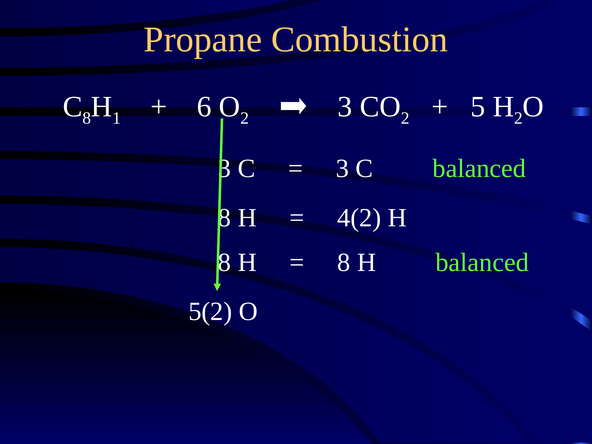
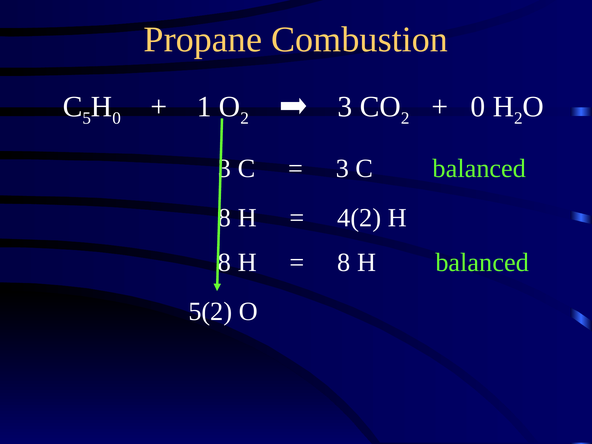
C 8: 8 -> 5 (87, 118)
H 1: 1 -> 0 (117, 118)
6: 6 -> 1 (204, 107)
5: 5 -> 0 (478, 107)
